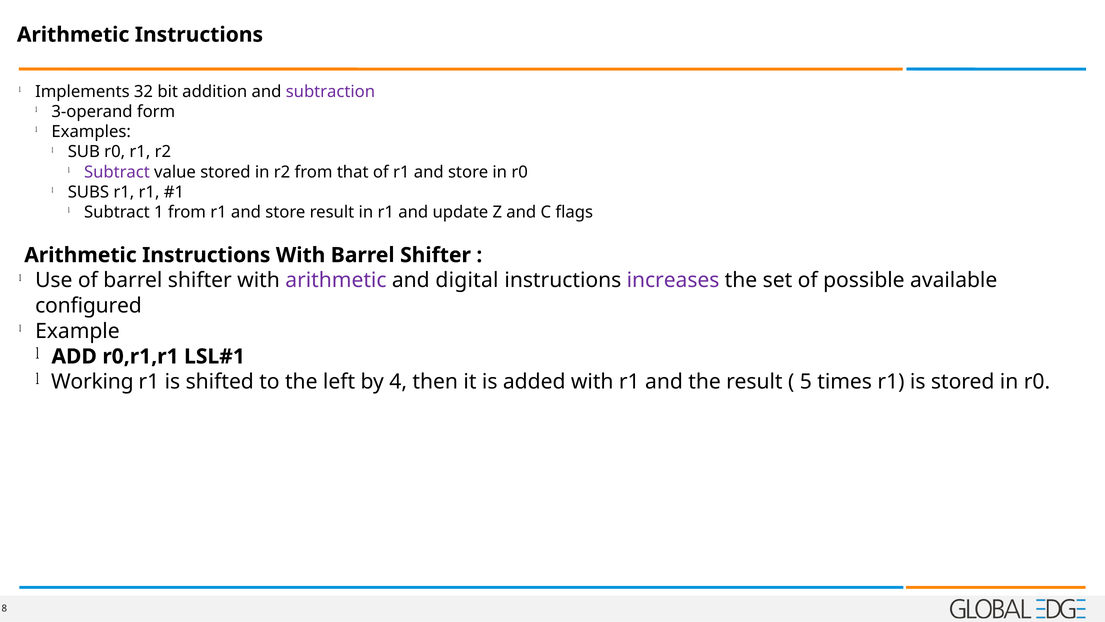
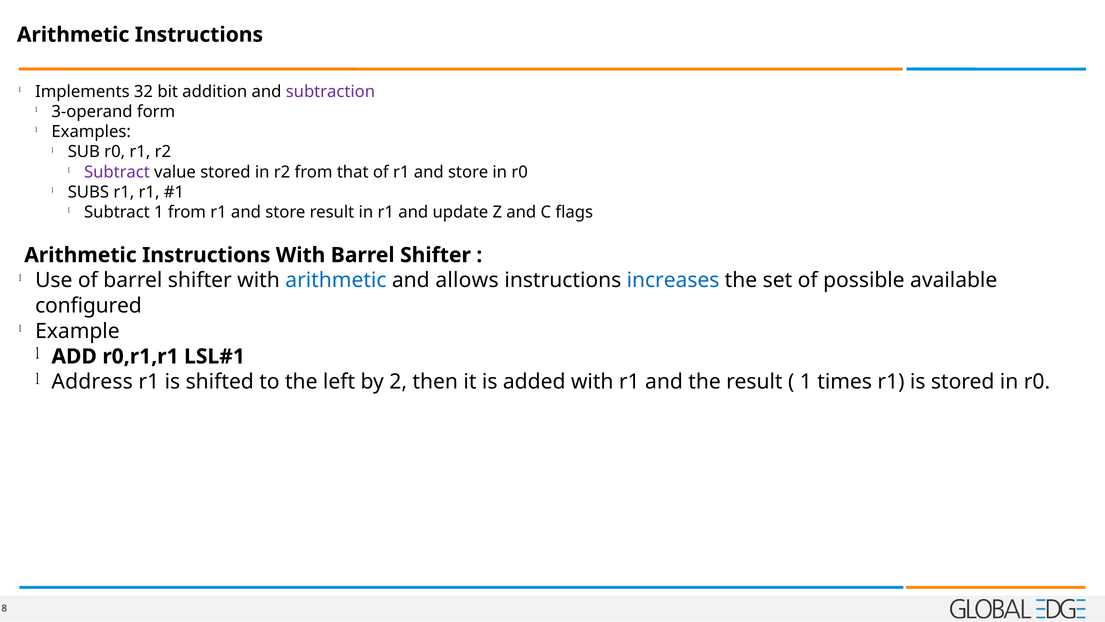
arithmetic colour: purple -> blue (336, 280)
digital: digital -> allows (467, 280)
increases colour: purple -> blue (673, 280)
Working: Working -> Address (92, 382)
4: 4 -> 2 (398, 382)
5: 5 -> 1 (806, 382)
